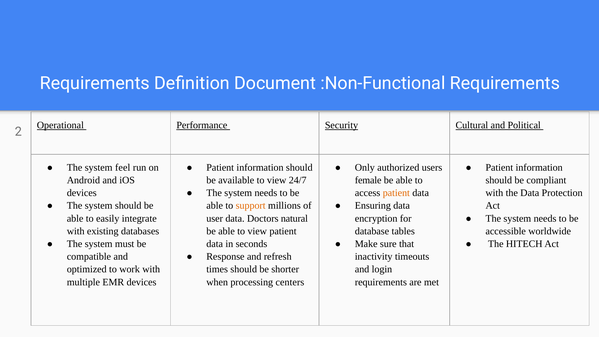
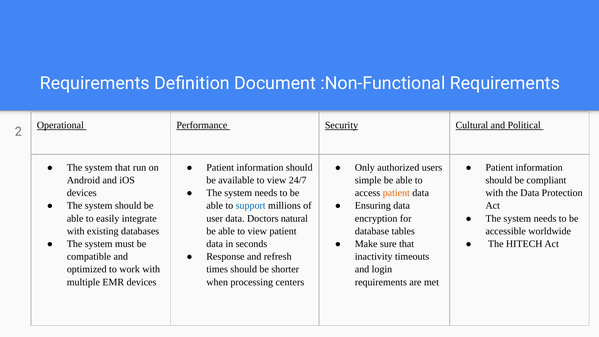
system feel: feel -> that (123, 167)
female: female -> simple (368, 180)
support colour: orange -> blue (251, 206)
